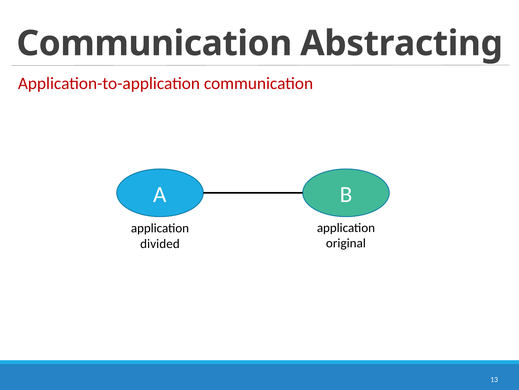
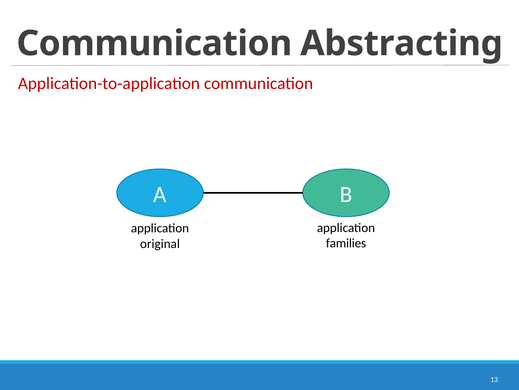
original: original -> families (346, 243)
divided: divided -> original (160, 243)
